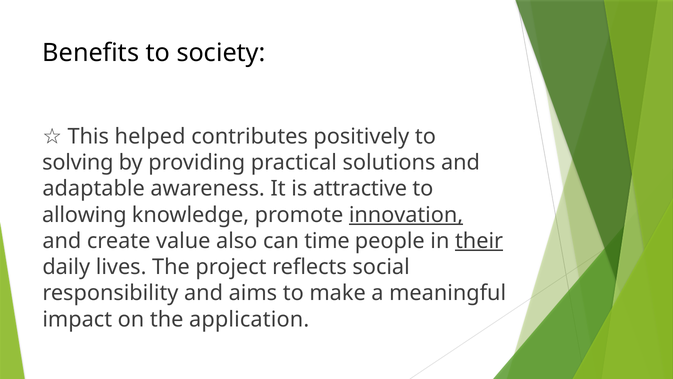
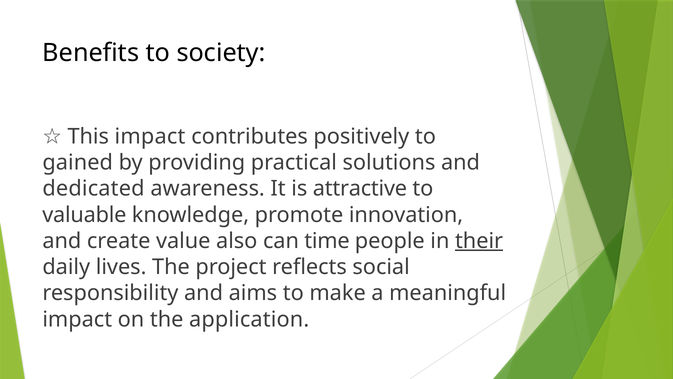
This helped: helped -> impact (150, 136)
solving: solving -> gained (78, 162)
adaptable: adaptable -> dedicated (94, 189)
allowing: allowing -> valuable (84, 215)
innovation underline: present -> none (406, 215)
